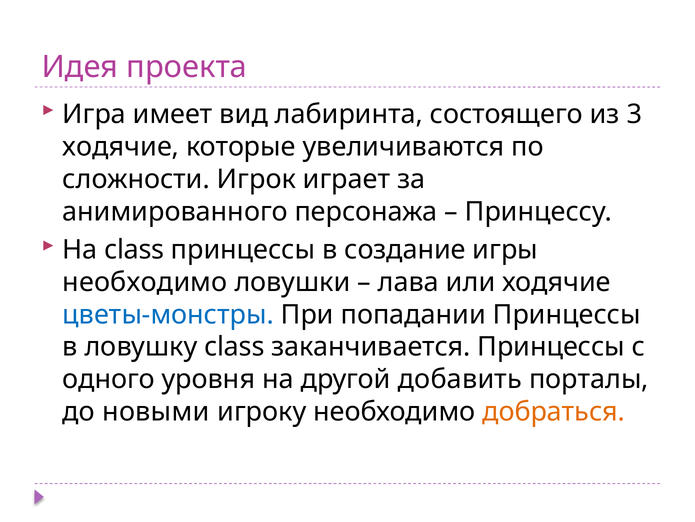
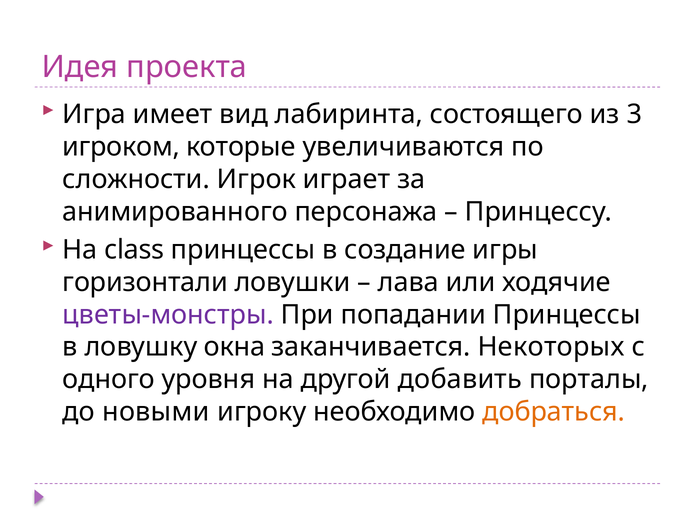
ходячие: ходячие -> игроком (121, 147)
необходимо: необходимо -> горизонтали (145, 282)
цветы-монстры colour: blue -> purple (168, 314)
ловушку class: class -> окна (234, 347)
заканчивается Принцессы: Принцессы -> Некоторых (551, 347)
